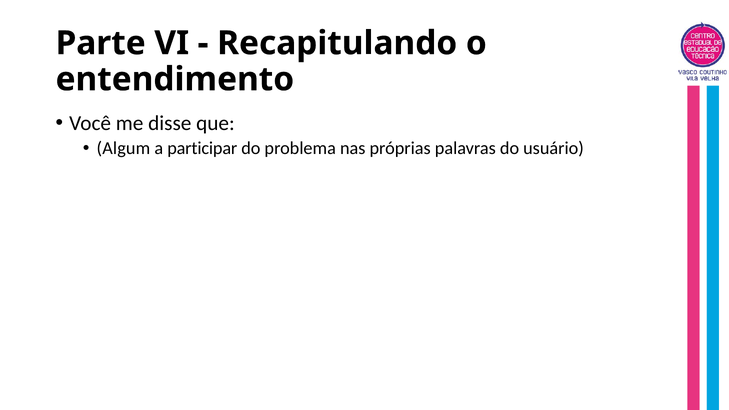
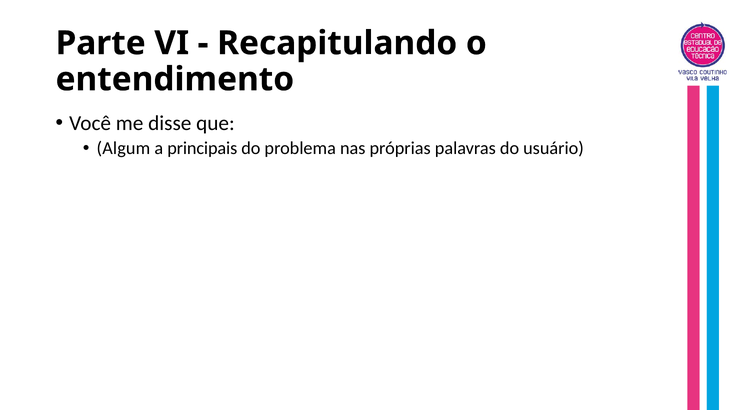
participar: participar -> principais (202, 148)
